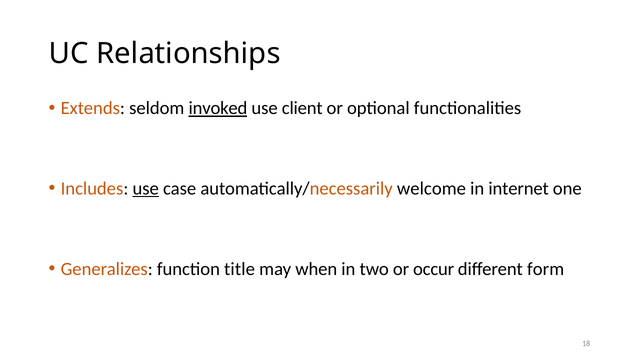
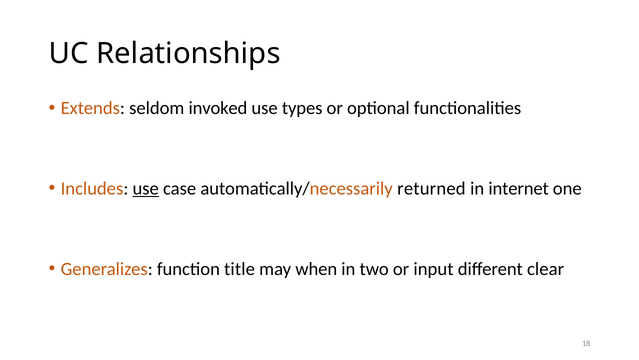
invoked underline: present -> none (218, 108)
client: client -> types (302, 108)
welcome: welcome -> returned (431, 188)
occur: occur -> input (433, 268)
form: form -> clear (546, 268)
